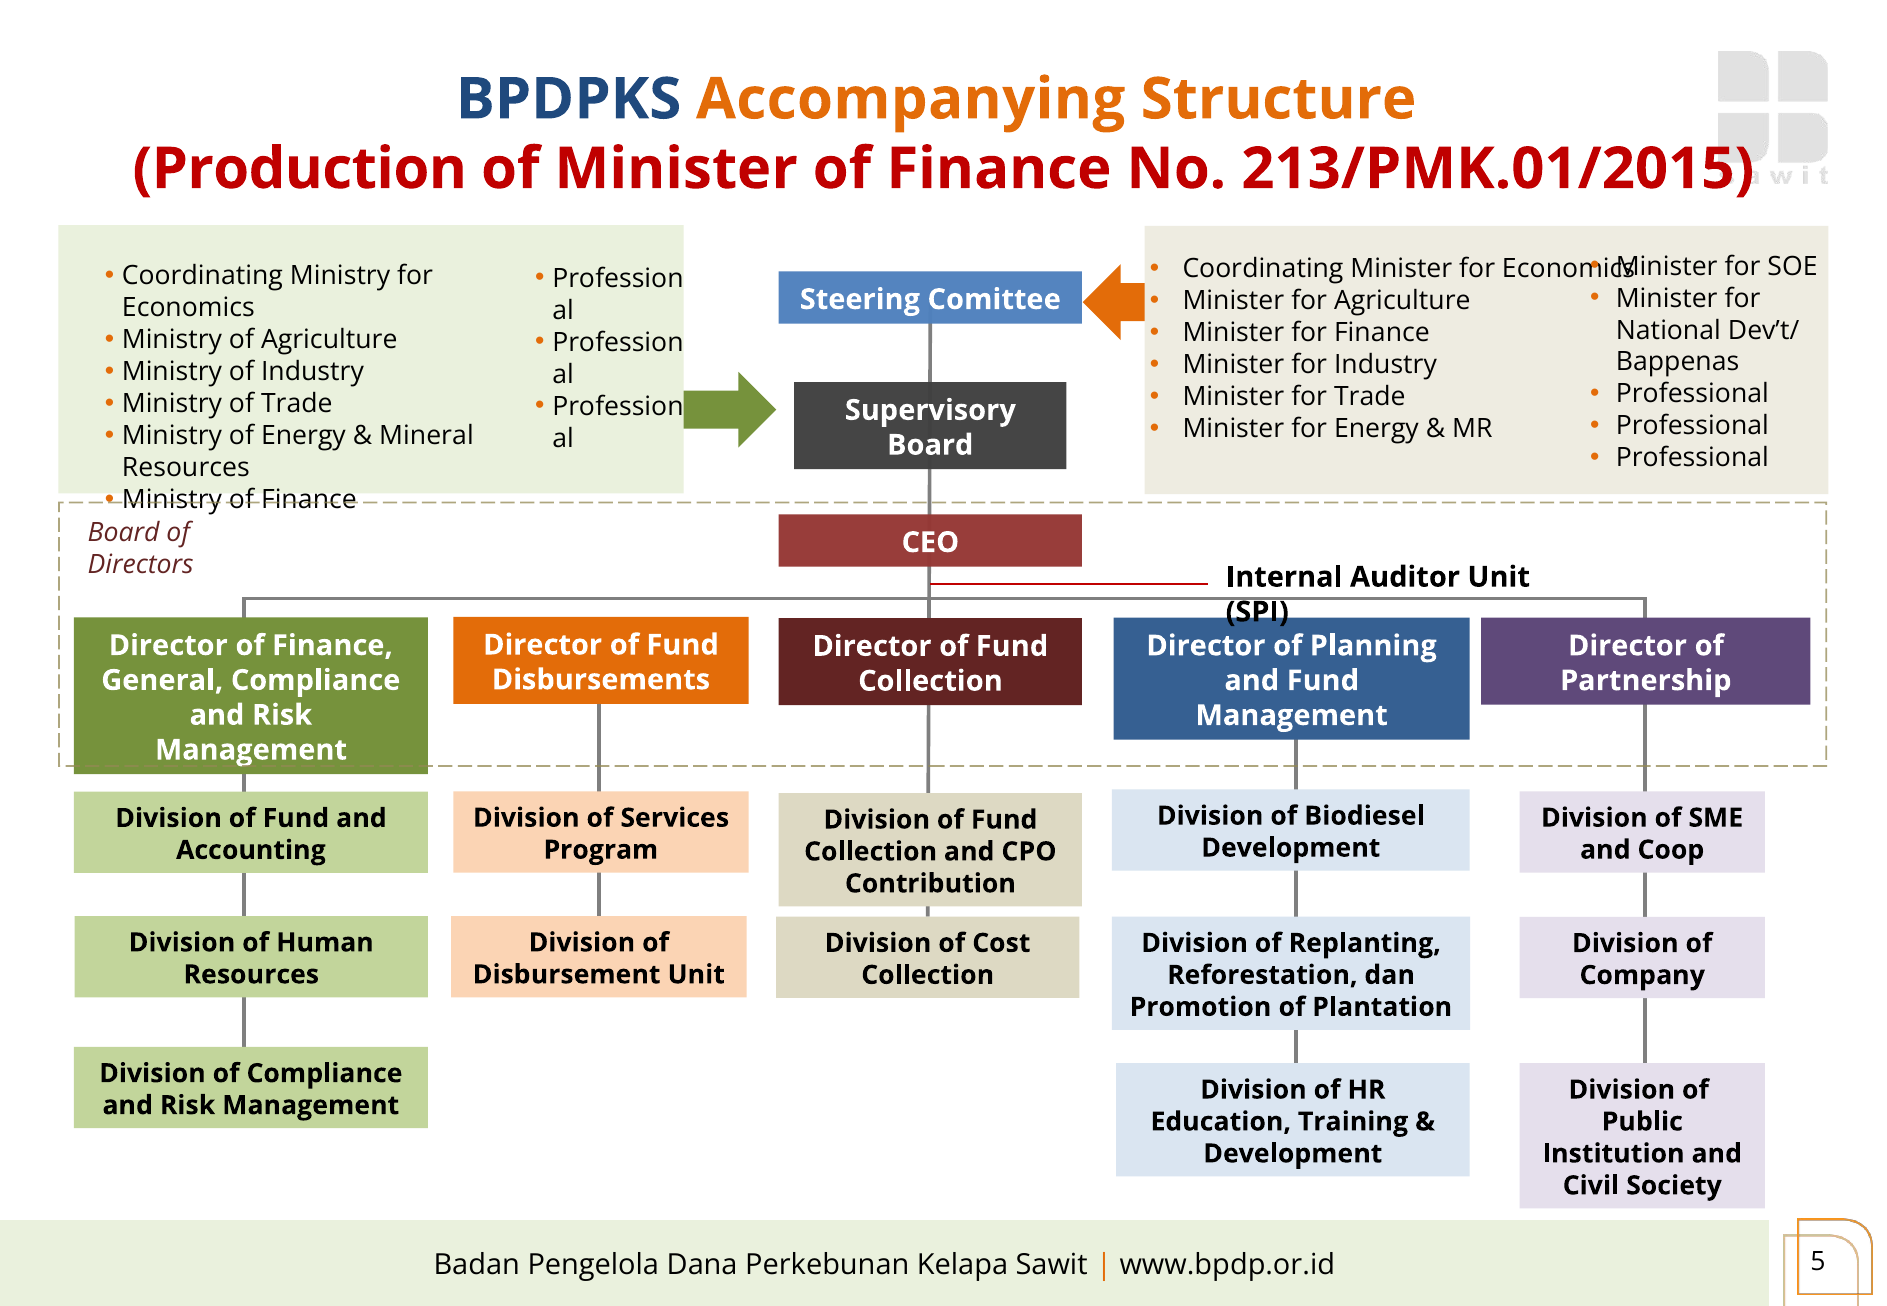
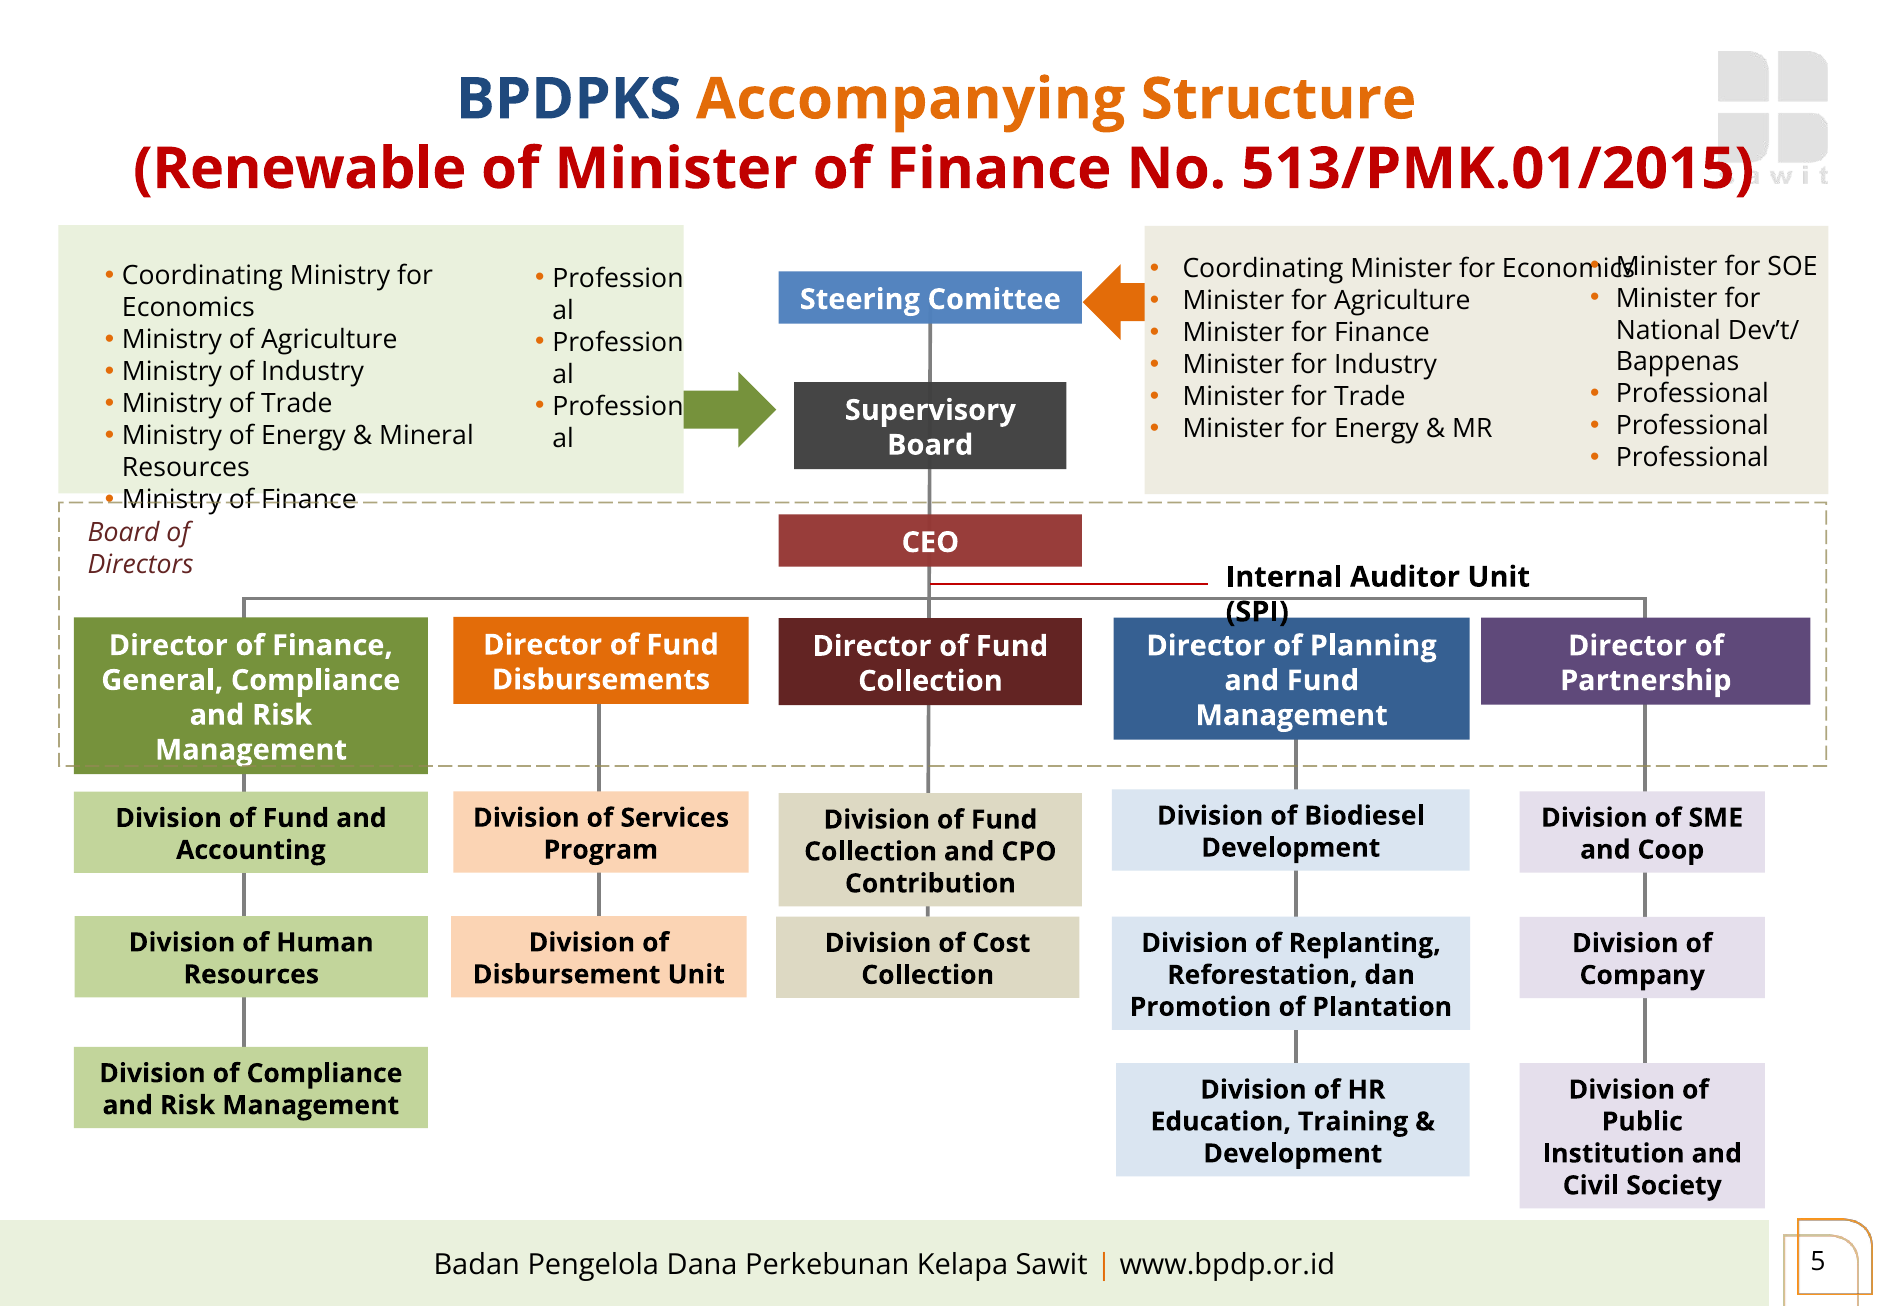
Production: Production -> Renewable (300, 169)
213/PMK.01/2015: 213/PMK.01/2015 -> 513/PMK.01/2015 (1498, 169)
